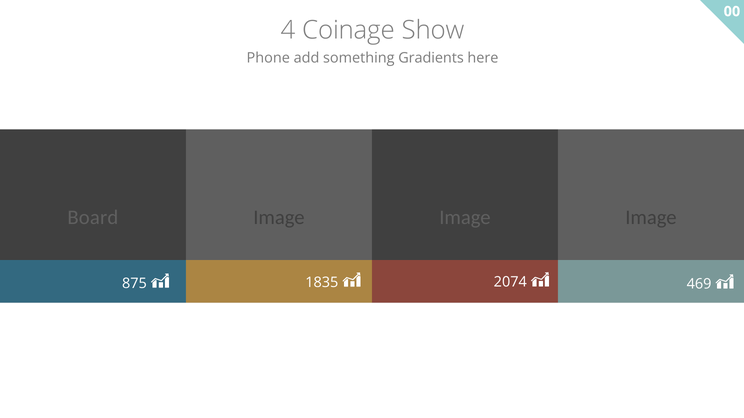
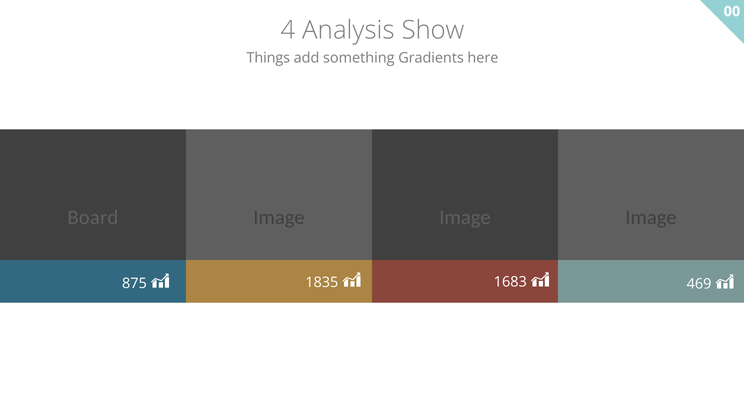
Coinage: Coinage -> Analysis (348, 30)
Phone: Phone -> Things (268, 58)
2074: 2074 -> 1683 (510, 282)
